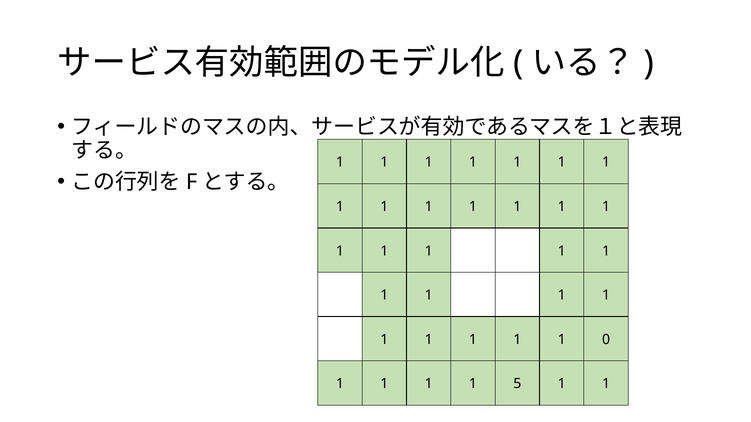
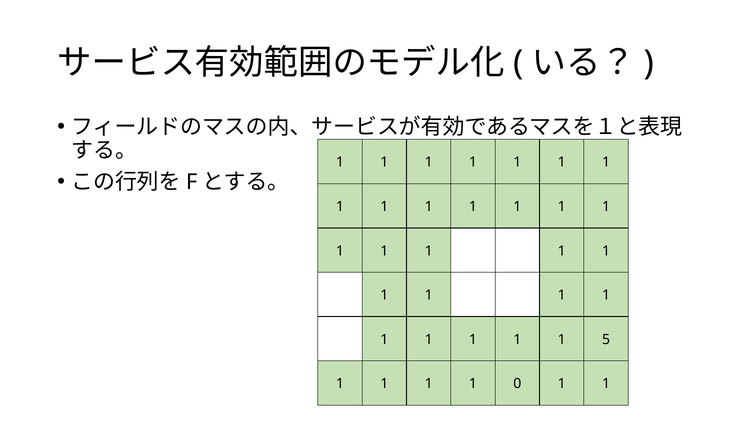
0: 0 -> 5 (606, 340)
5: 5 -> 0 (517, 384)
